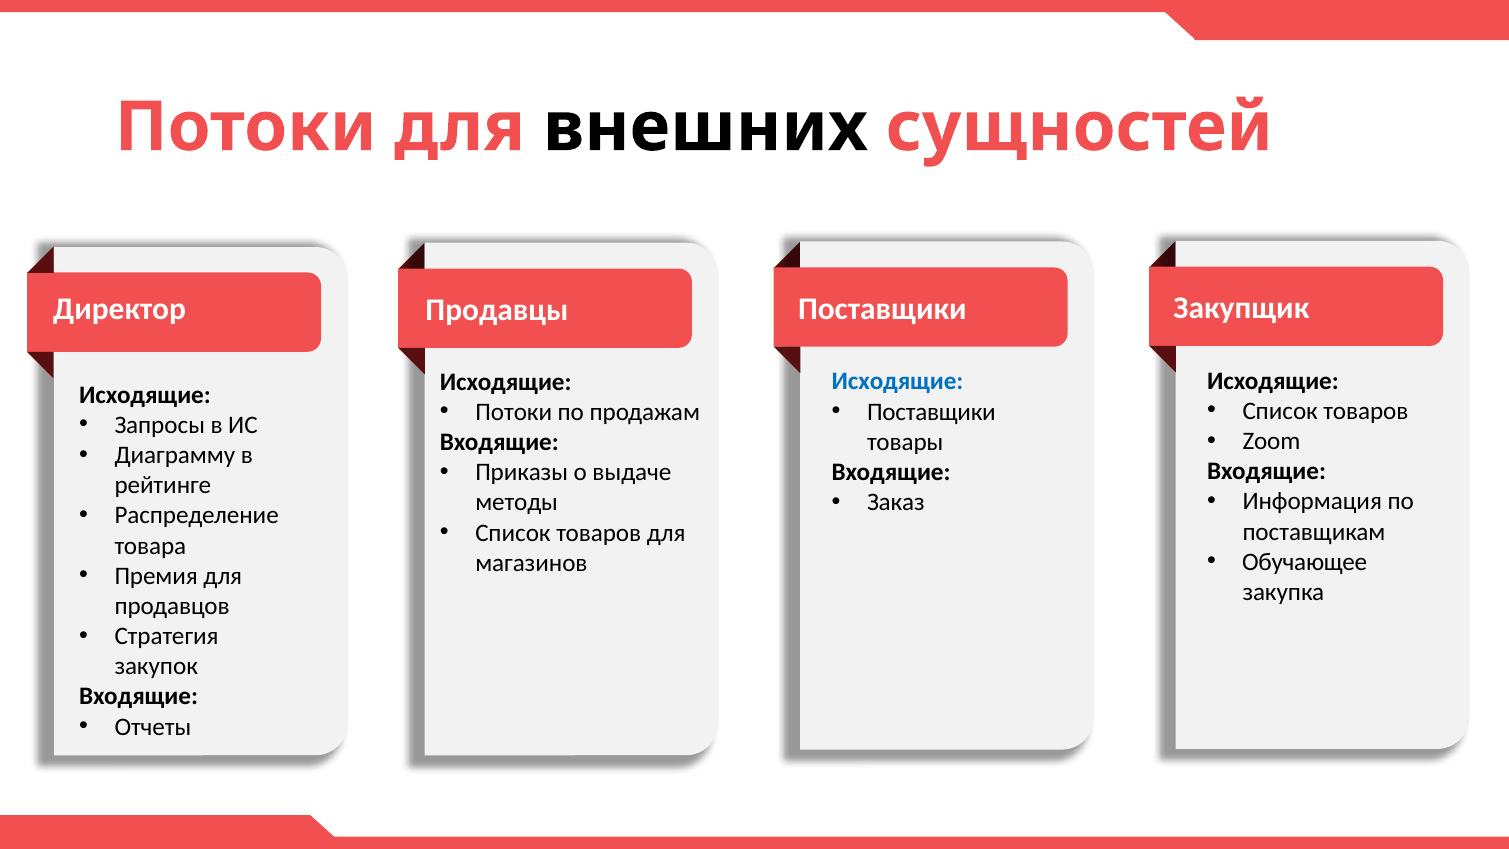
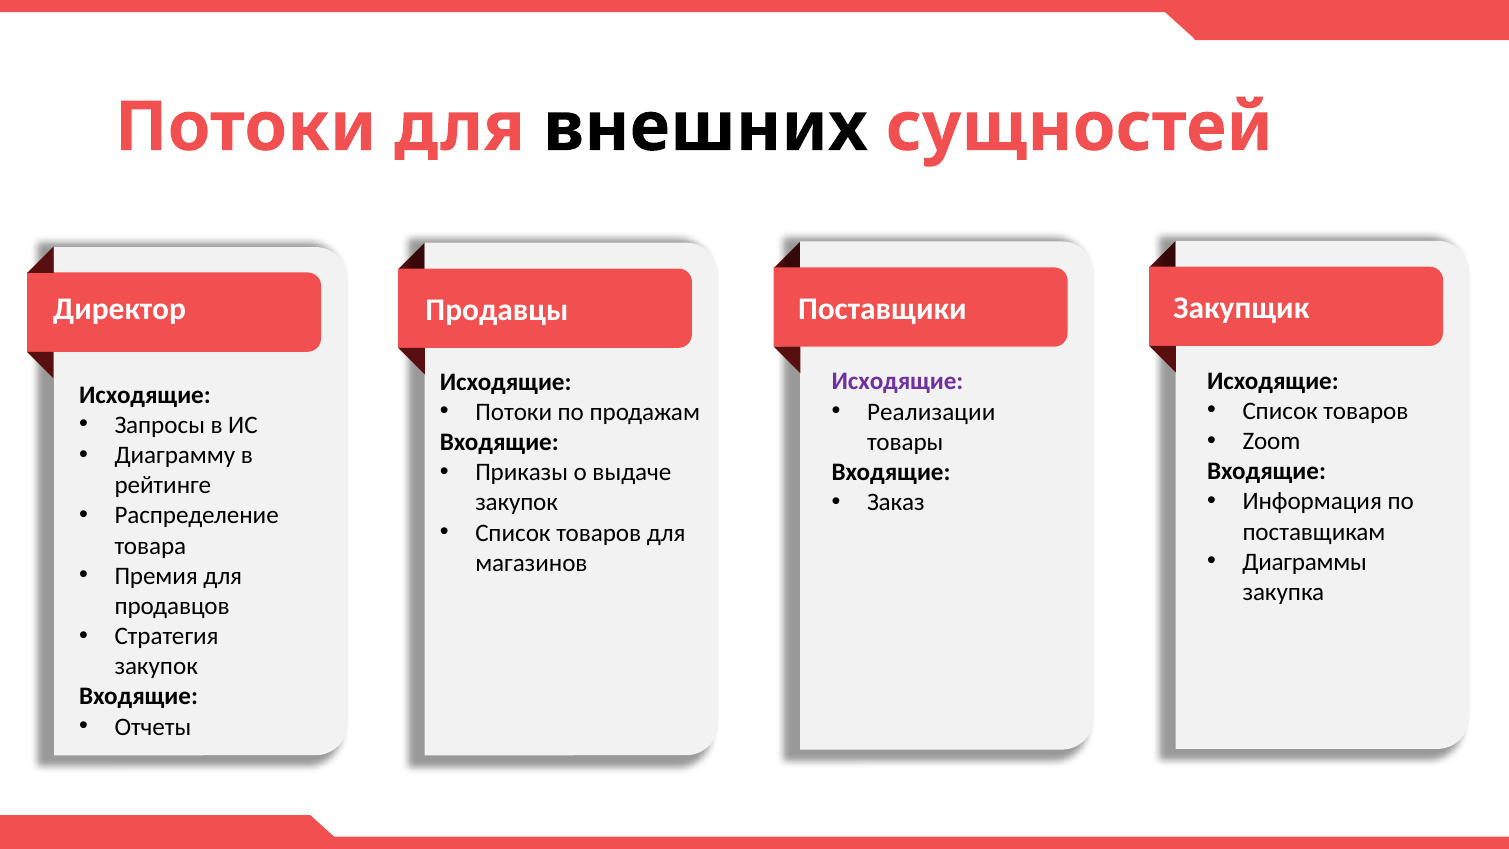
Исходящие colour: blue -> purple (897, 382)
Поставщики: Поставщики -> Реализации (931, 412)
методы: методы -> закупок (517, 503)
Обучающее: Обучающее -> Диаграммы (1305, 562)
